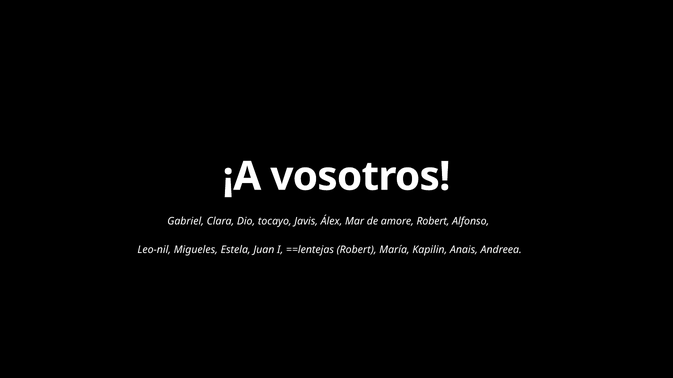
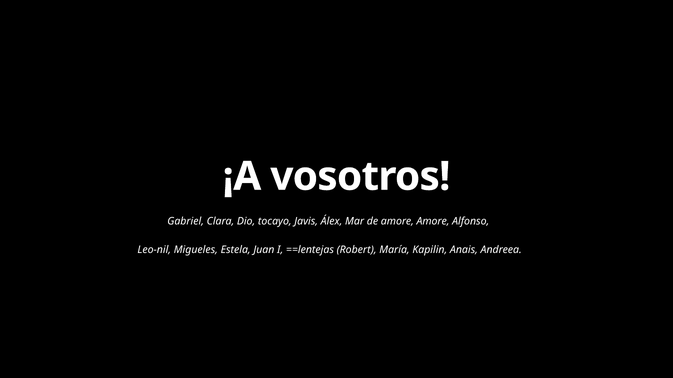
amore Robert: Robert -> Amore (433, 222)
